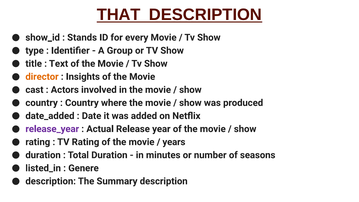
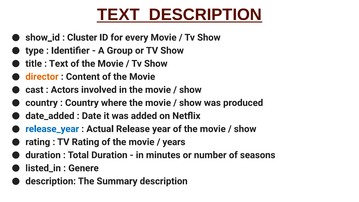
THAT: THAT -> TEXT (118, 15)
Stands: Stands -> Cluster (82, 37)
Insights: Insights -> Content (83, 77)
release_year colour: purple -> blue (52, 129)
